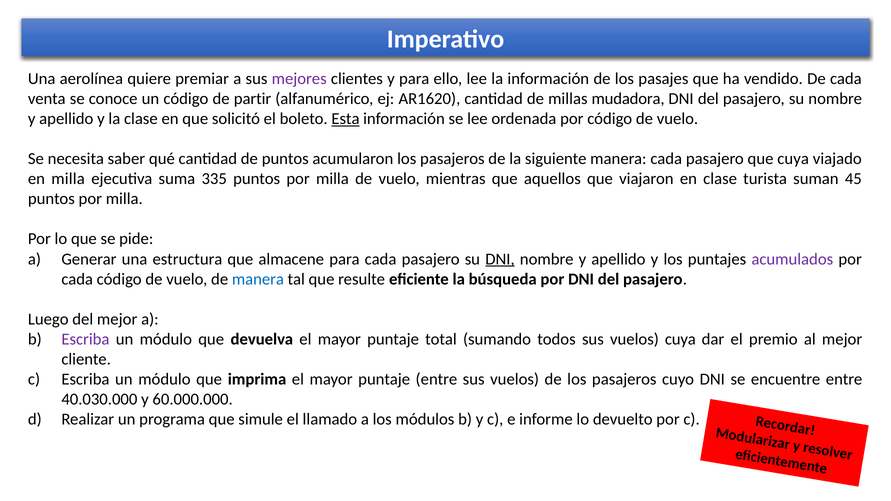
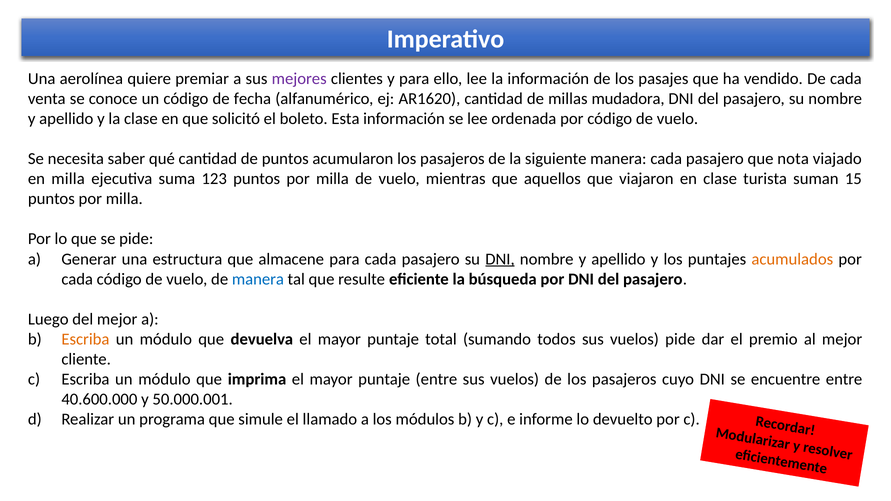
partir: partir -> fecha (252, 99)
Esta underline: present -> none (345, 119)
que cuya: cuya -> nota (793, 159)
335: 335 -> 123 (214, 179)
45: 45 -> 15 (853, 179)
acumulados colour: purple -> orange (792, 259)
Escriba colour: purple -> orange (85, 339)
vuelos cuya: cuya -> pide (680, 339)
40.030.000: 40.030.000 -> 40.600.000 (99, 399)
60.000.000: 60.000.000 -> 50.000.001 (193, 399)
